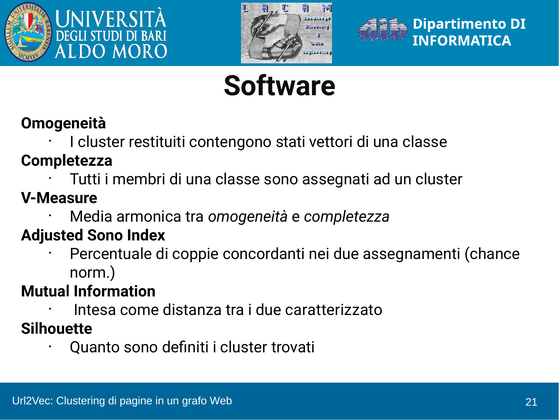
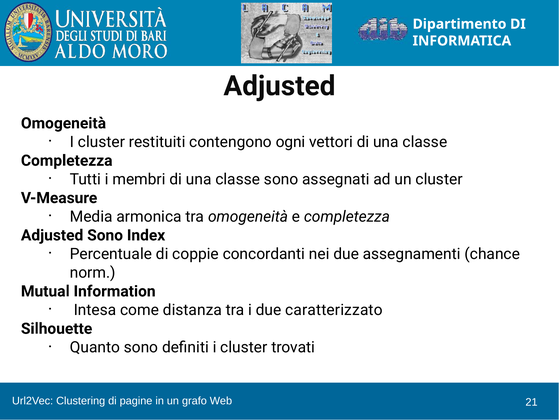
Software: Software -> Adjusted (279, 86)
stati: stati -> ogni (291, 142)
